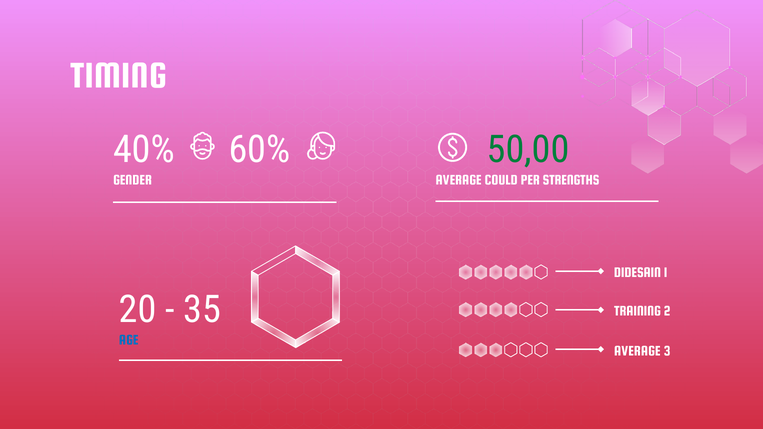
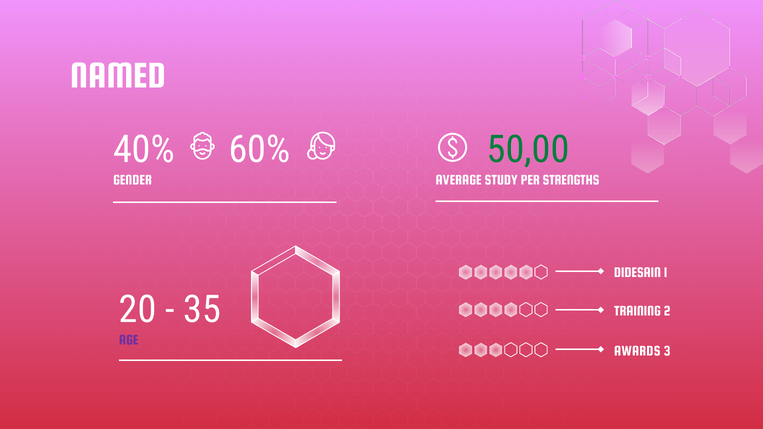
TIMING: TIMING -> NAMED (118, 75)
COULD: COULD -> STUDY (501, 180)
AGE colour: blue -> purple (129, 340)
AVERAGE: AVERAGE -> AWARDS (637, 351)
